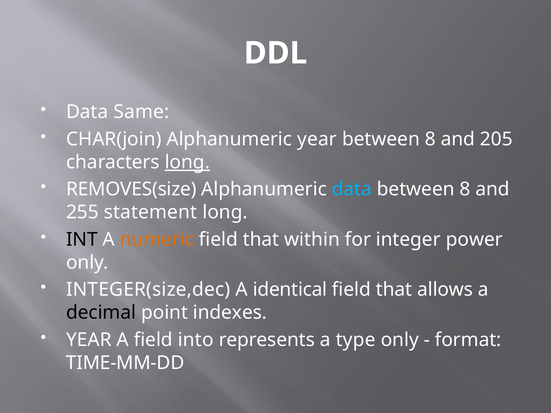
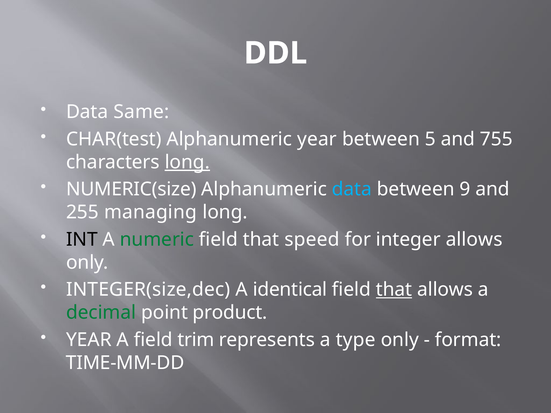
CHAR(join: CHAR(join -> CHAR(test (114, 139)
8: 8 -> 5 (430, 139)
205: 205 -> 755 (496, 139)
REMOVES(size: REMOVES(size -> NUMERIC(size (131, 189)
8: 8 -> 9 (465, 189)
statement: statement -> managing (150, 212)
numeric colour: orange -> green (157, 240)
within: within -> speed (312, 240)
integer power: power -> allows (474, 240)
that underline: none -> present (394, 290)
decimal colour: black -> green (101, 313)
indexes: indexes -> product (230, 313)
into: into -> trim (196, 340)
